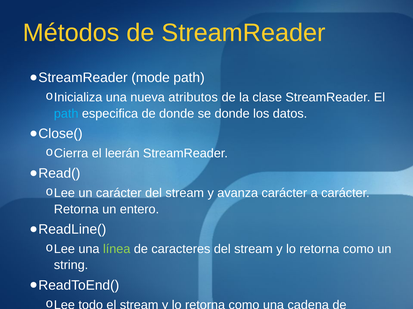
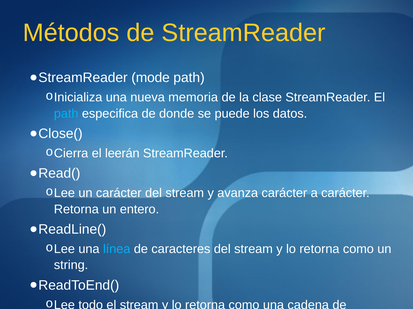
atributos: atributos -> memoria (193, 98)
se donde: donde -> puede (232, 114)
línea colour: light green -> light blue (117, 250)
